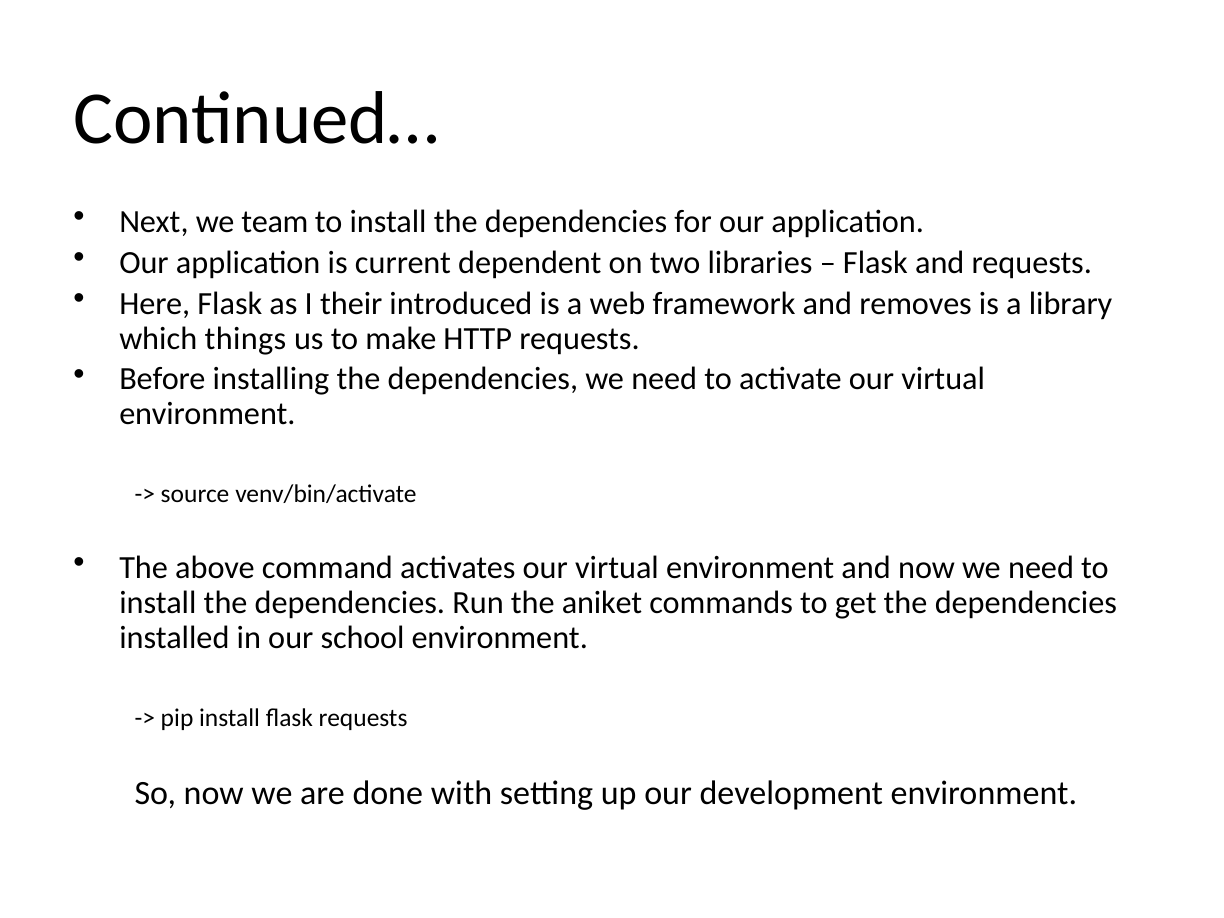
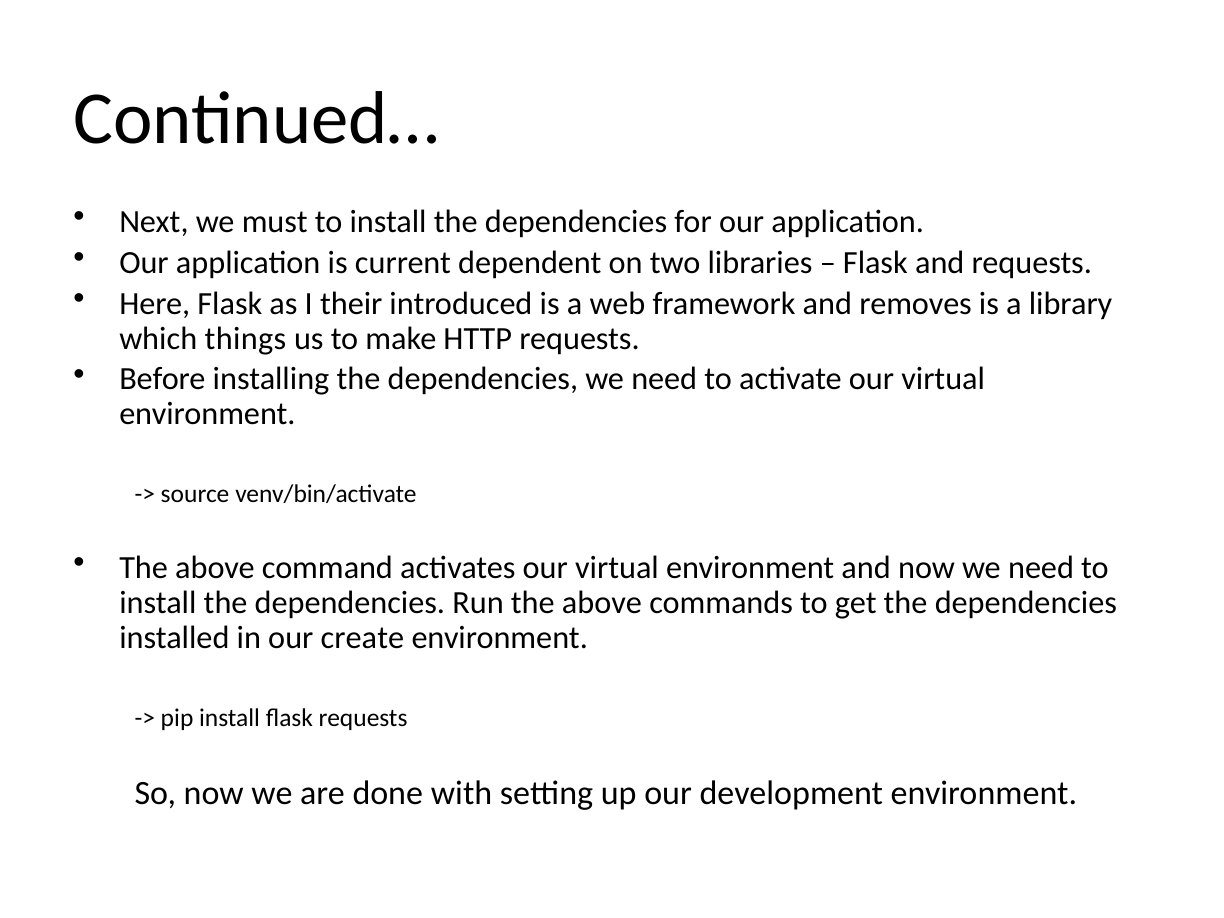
team: team -> must (275, 222)
Run the aniket: aniket -> above (602, 603)
school: school -> create (362, 638)
